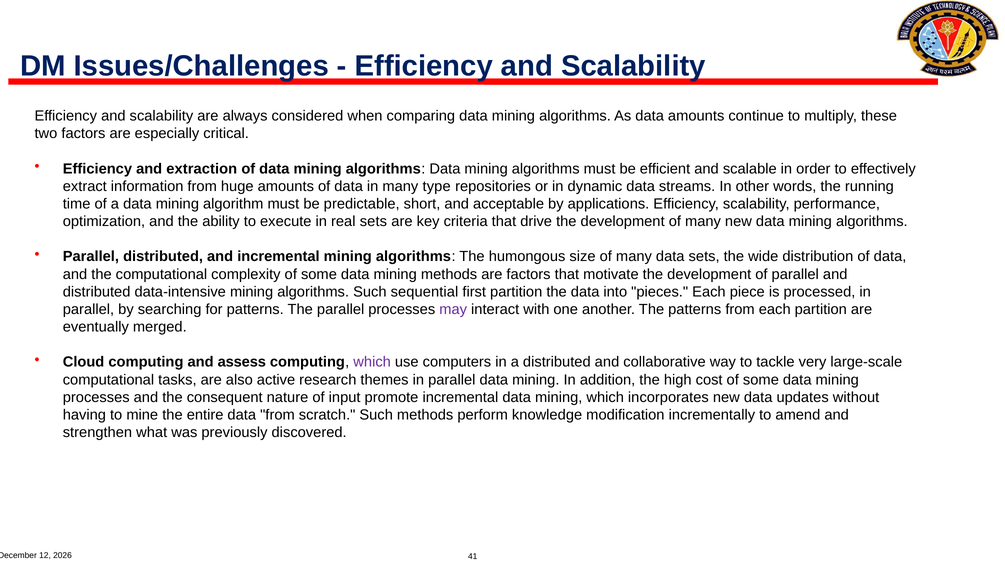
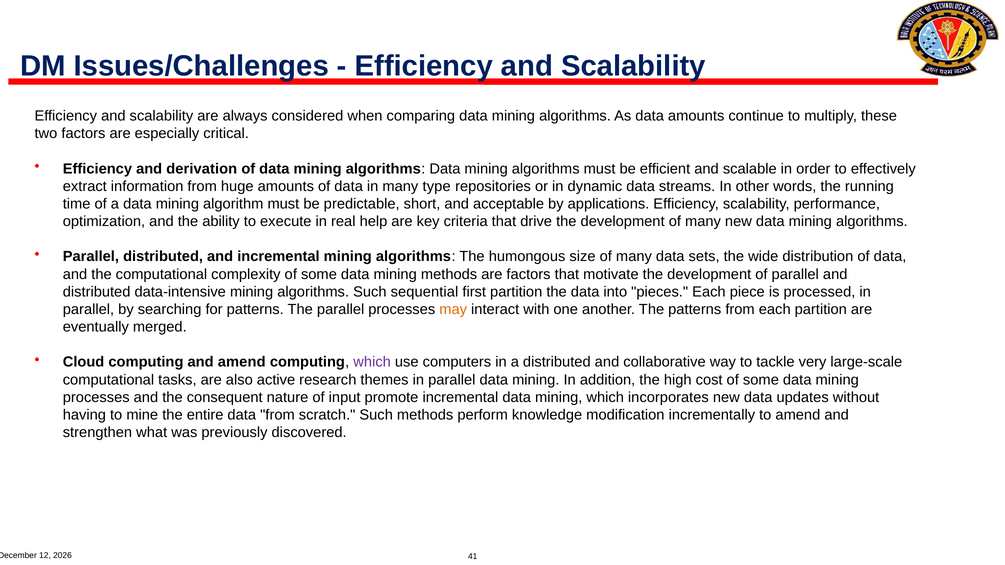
extraction: extraction -> derivation (202, 169)
real sets: sets -> help (373, 222)
may colour: purple -> orange (453, 310)
and assess: assess -> amend (242, 362)
